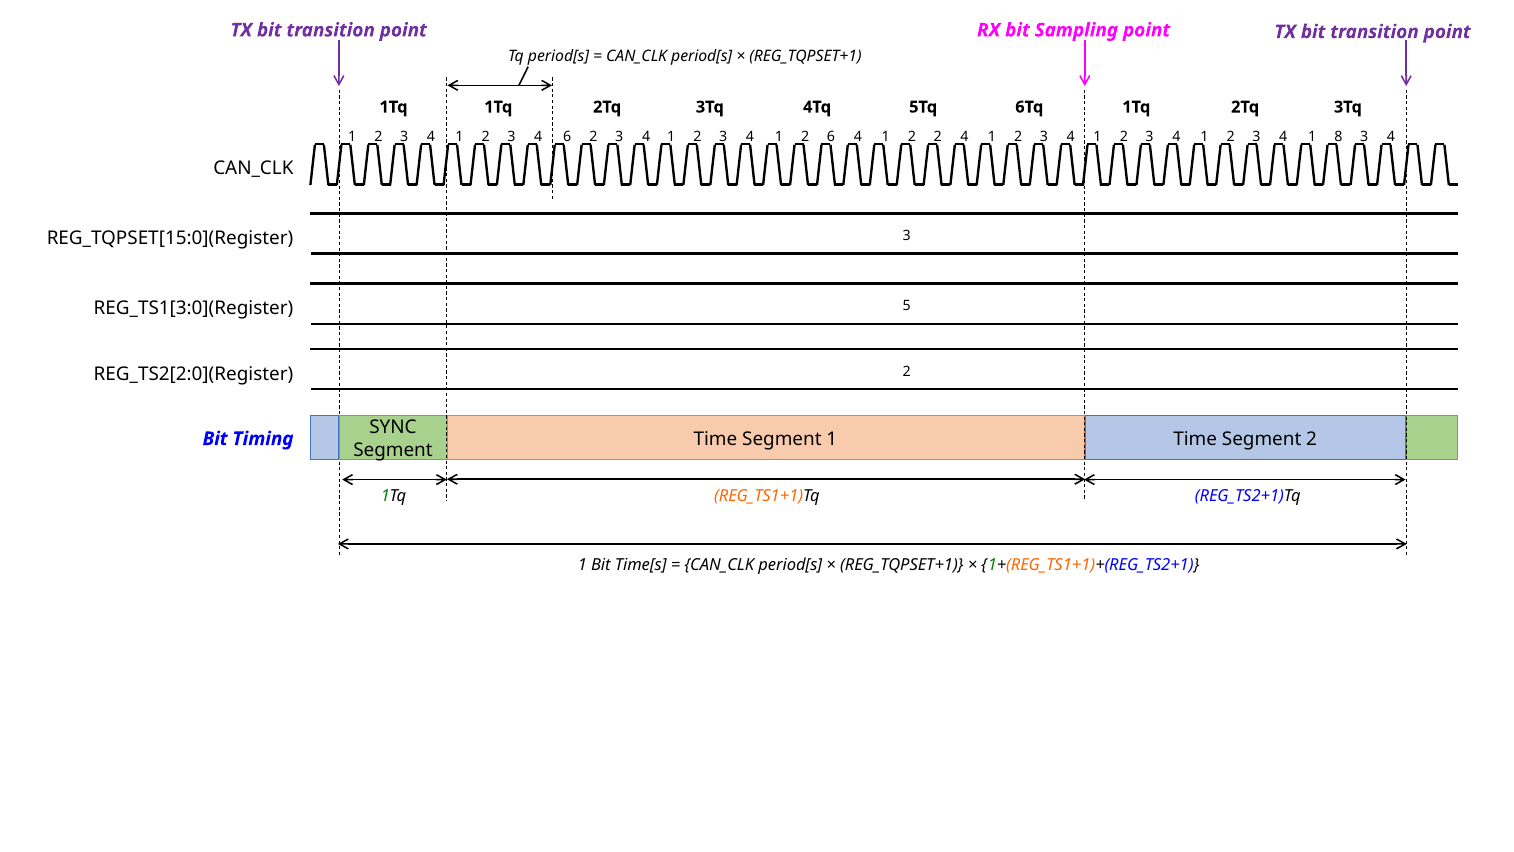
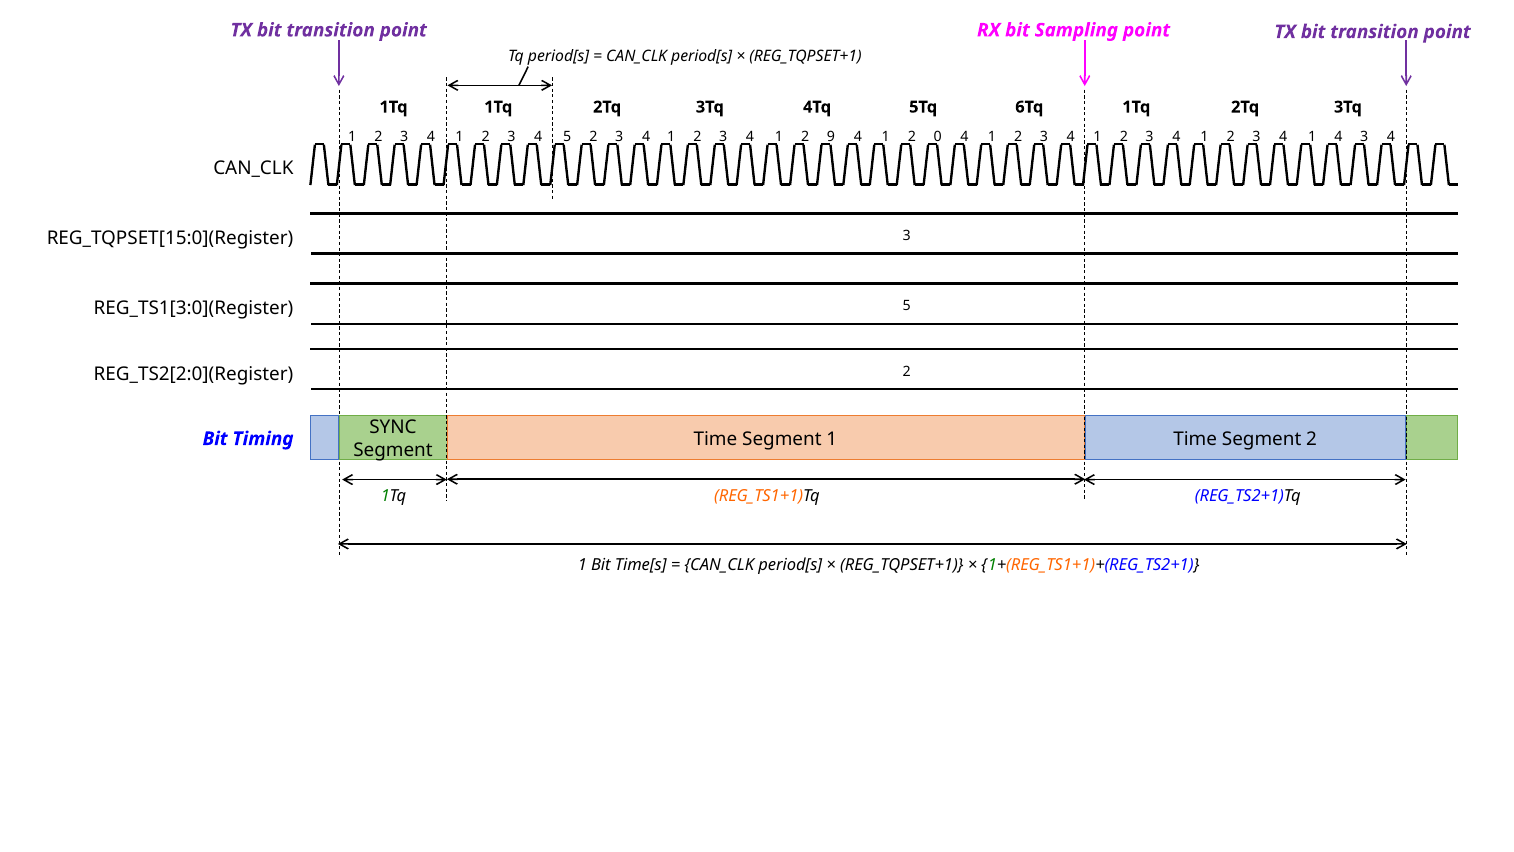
4 6: 6 -> 5 (567, 137)
2 6: 6 -> 9 (831, 137)
2 2: 2 -> 0 (938, 137)
1 8: 8 -> 4 (1338, 137)
